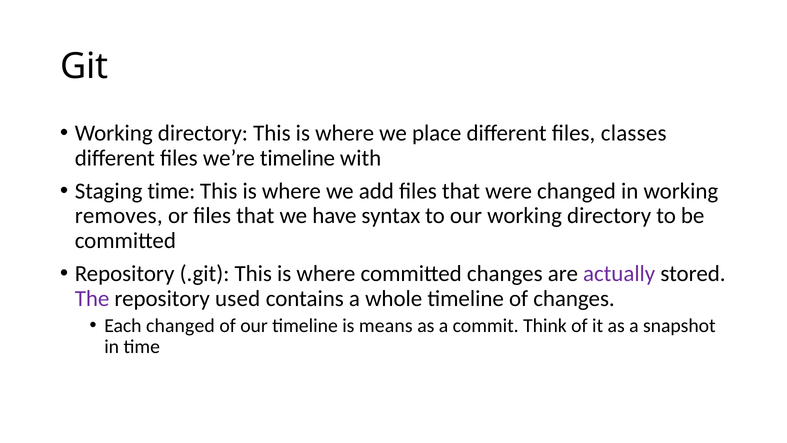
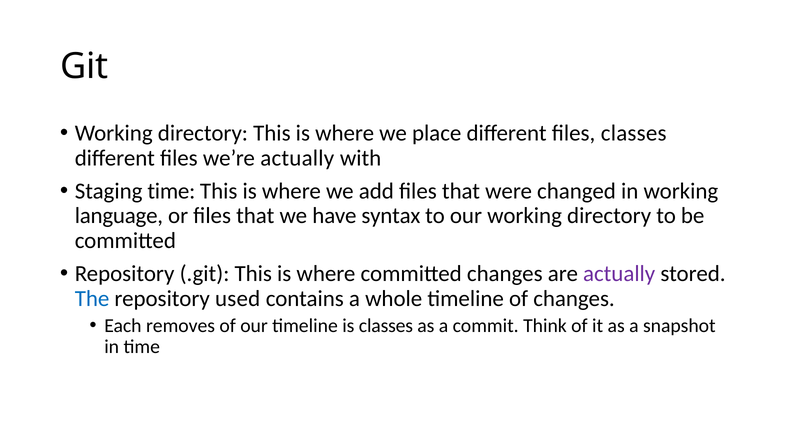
we’re timeline: timeline -> actually (297, 158)
removes: removes -> language (119, 216)
The colour: purple -> blue (92, 298)
Each changed: changed -> removes (181, 325)
is means: means -> classes (386, 325)
